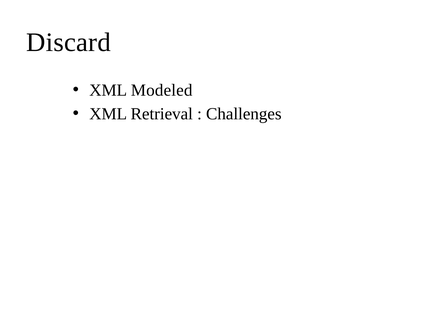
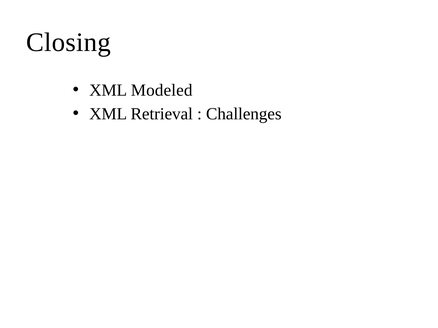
Discard: Discard -> Closing (69, 42)
